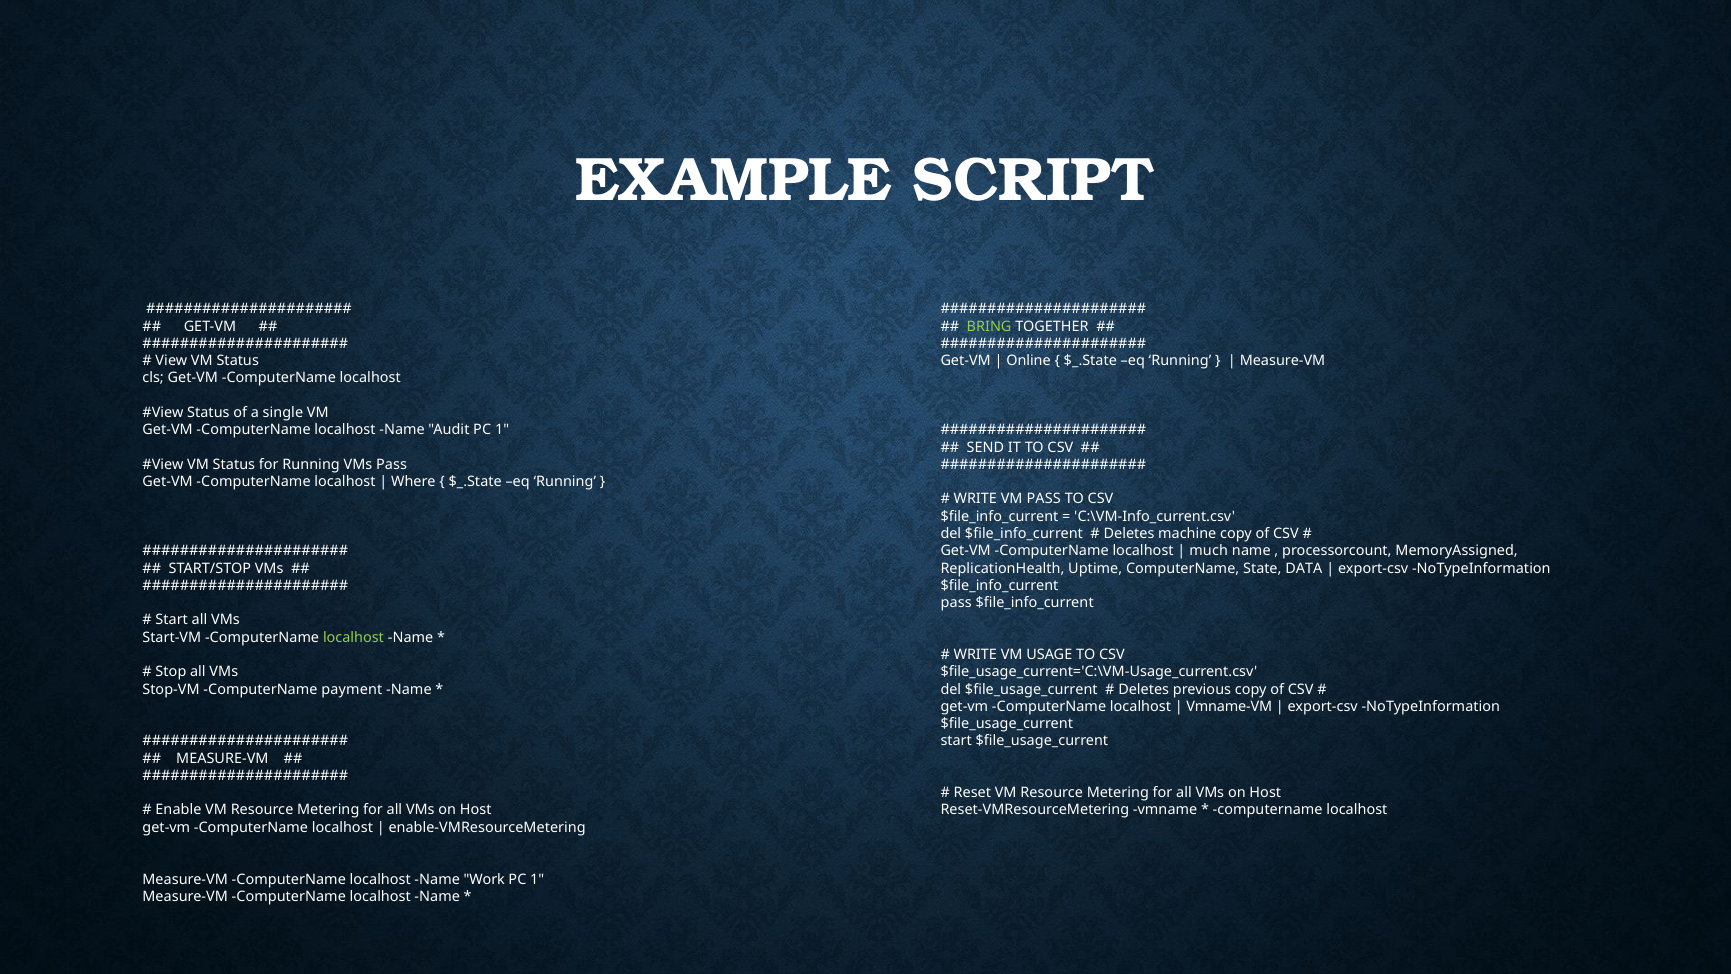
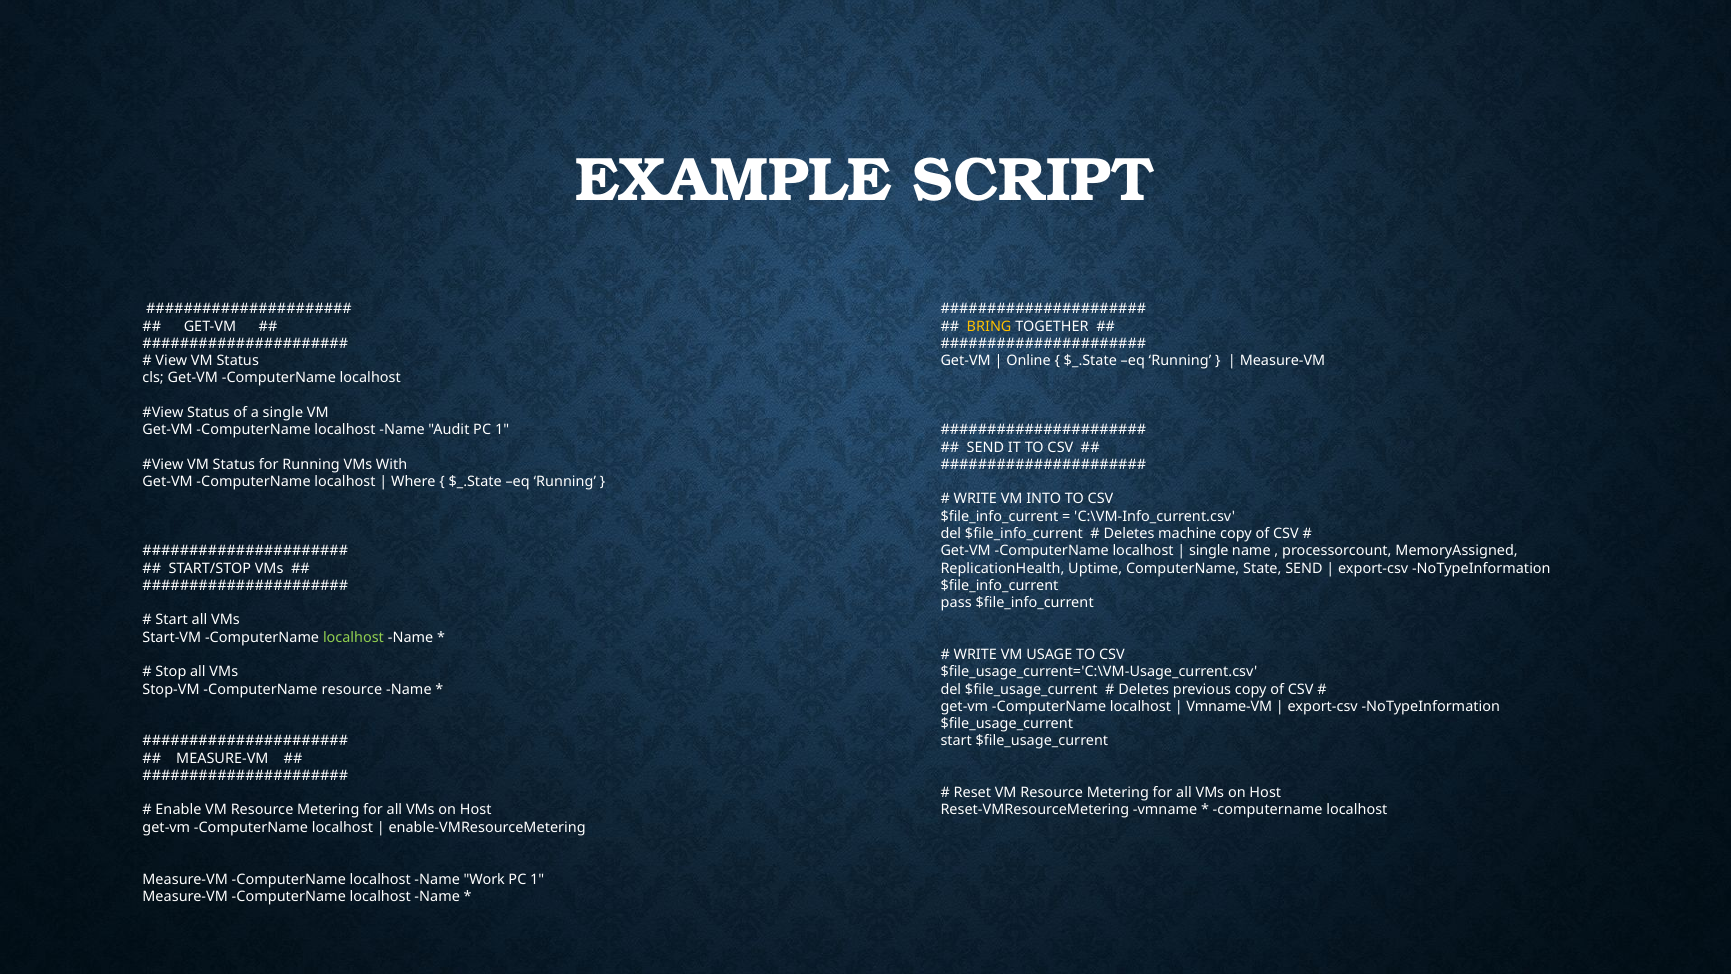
BRING colour: light green -> yellow (989, 326)
VMs Pass: Pass -> With (392, 464)
VM PASS: PASS -> INTO (1044, 499)
much: much -> single (1209, 551)
State DATA: DATA -> SEND (1304, 568)
ComputerName payment: payment -> resource (352, 689)
